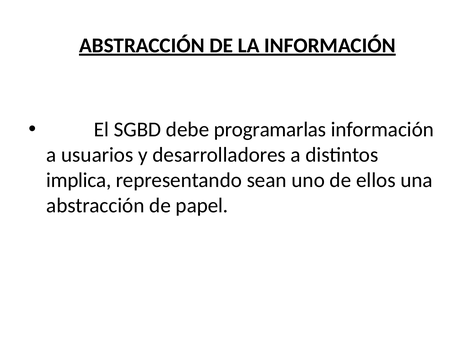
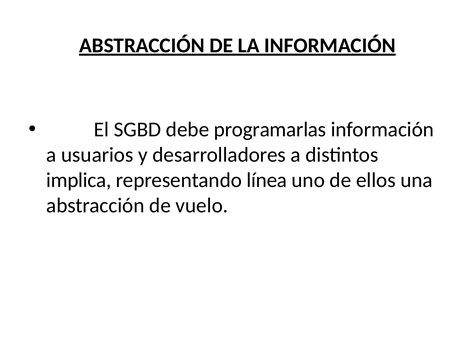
sean: sean -> línea (267, 180)
papel: papel -> vuelo (202, 205)
